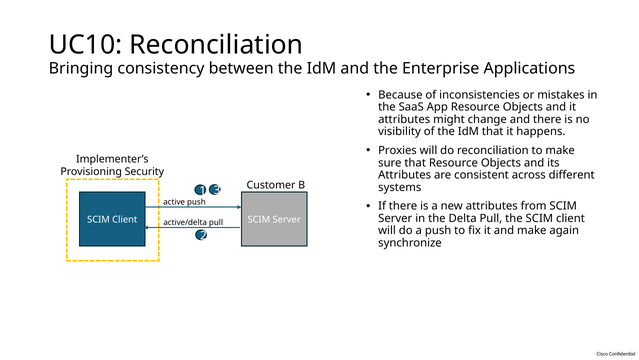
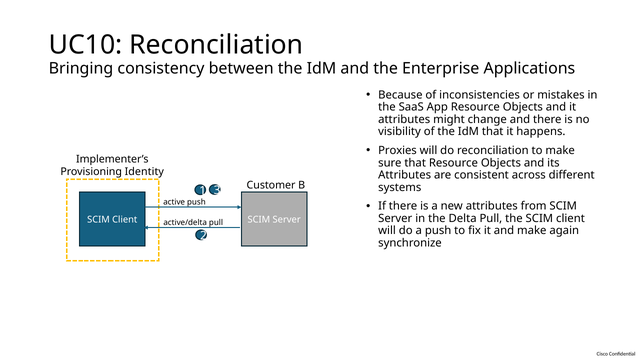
Security: Security -> Identity (144, 172)
